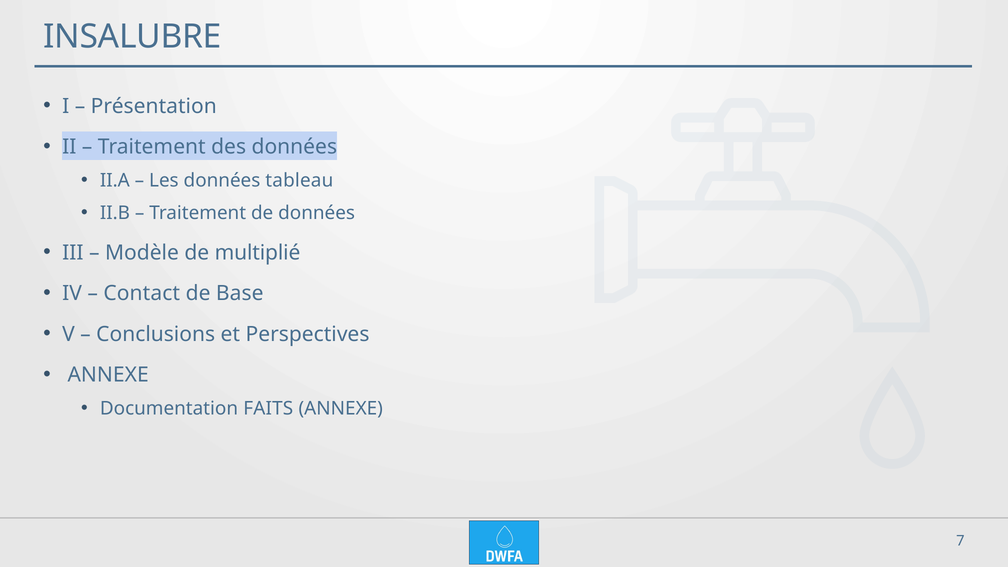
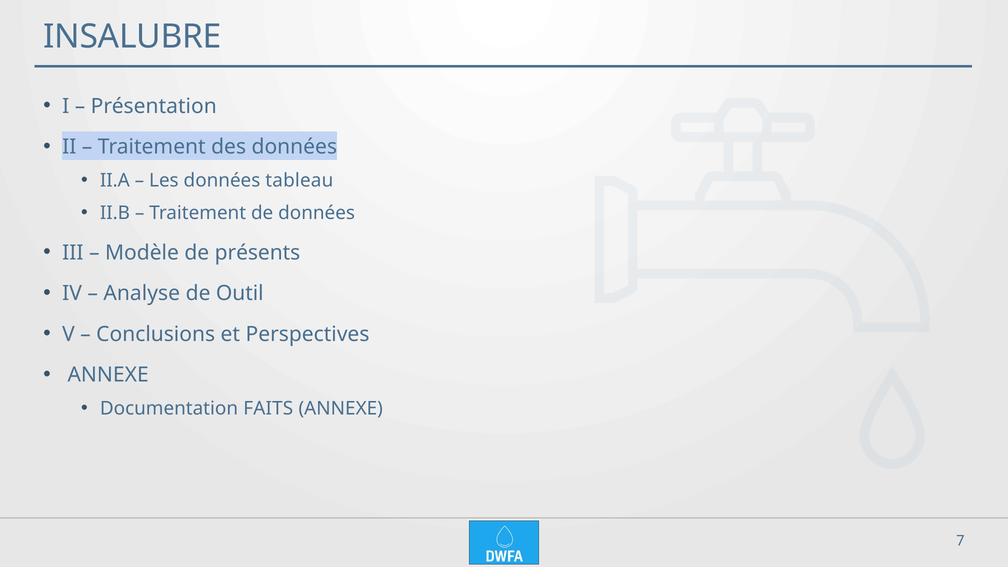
multiplié: multiplié -> présents (257, 253)
Contact: Contact -> Analyse (142, 293)
Base: Base -> Outil (240, 293)
